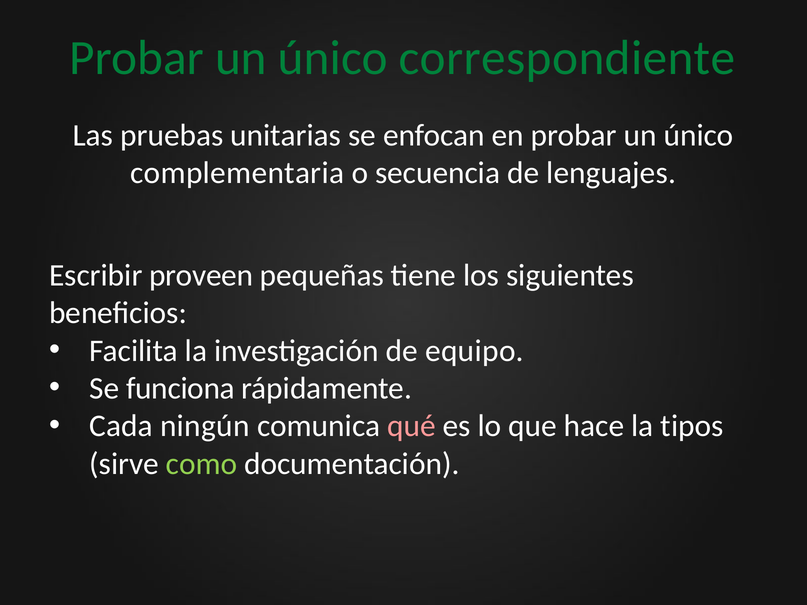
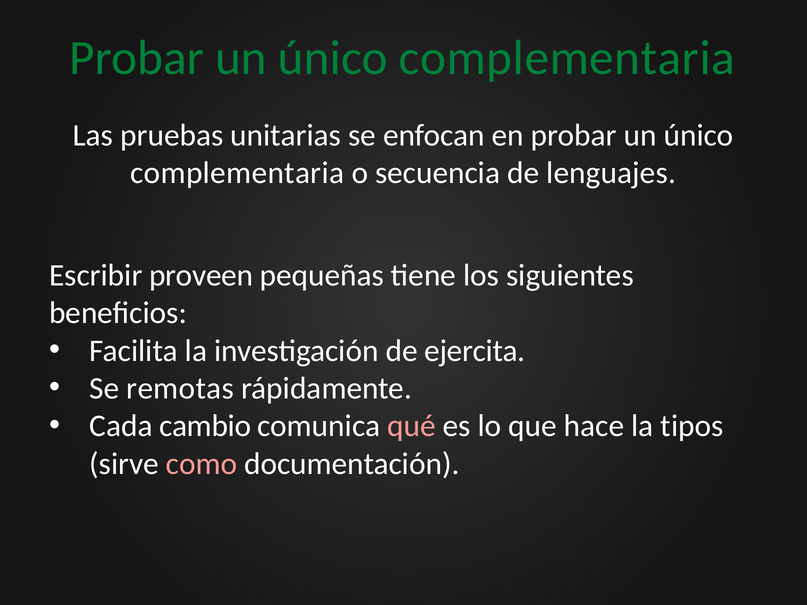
correspondiente: correspondiente -> complementaria (567, 58)
equipo: equipo -> ejercita (475, 351)
funciona: funciona -> remotas (180, 389)
ningún: ningún -> cambio (205, 426)
como colour: light green -> pink (202, 464)
